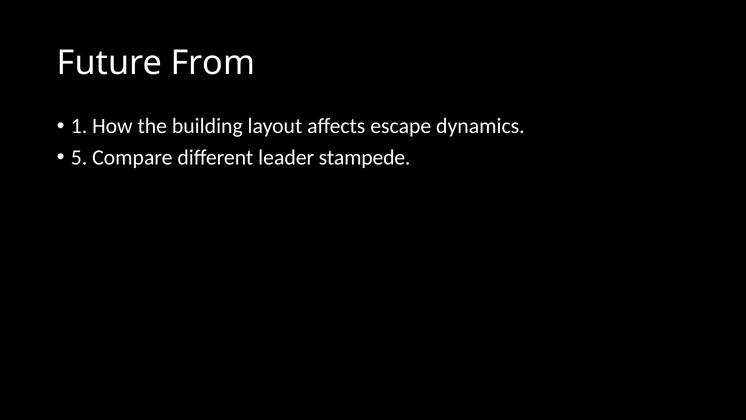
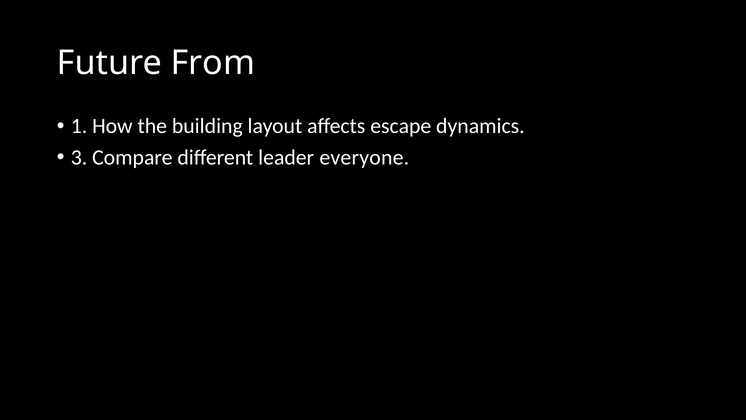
5: 5 -> 3 (79, 157)
stampede: stampede -> everyone (364, 157)
